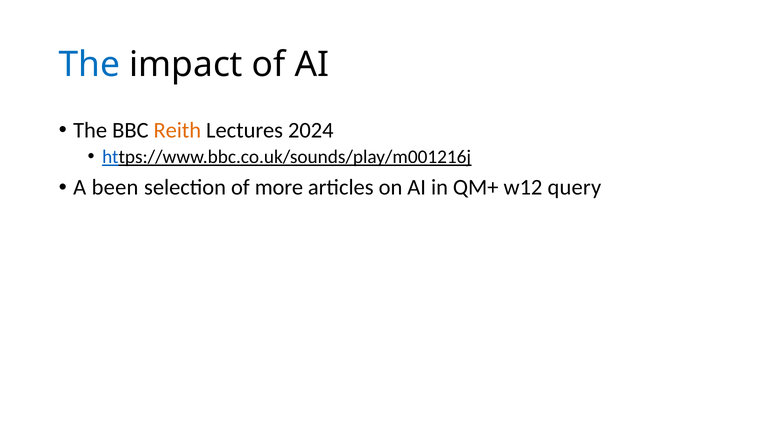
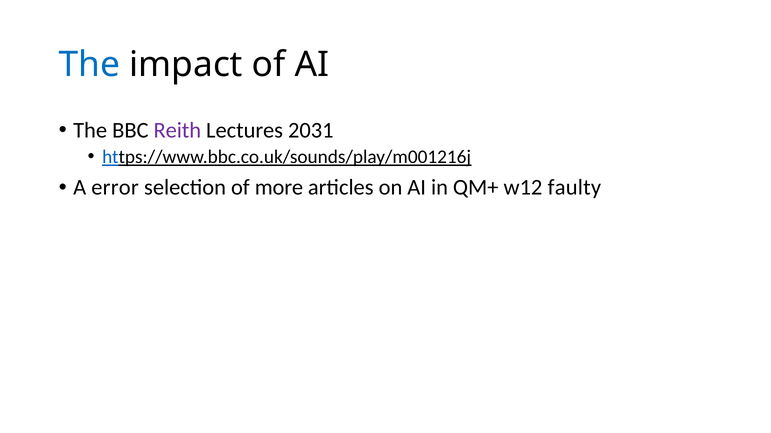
Reith colour: orange -> purple (177, 130)
2024: 2024 -> 2031 (311, 130)
been: been -> error (115, 188)
query: query -> faulty (574, 188)
